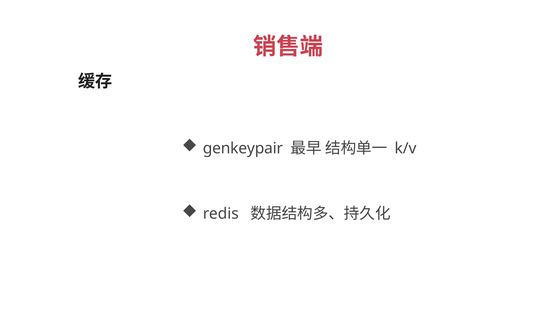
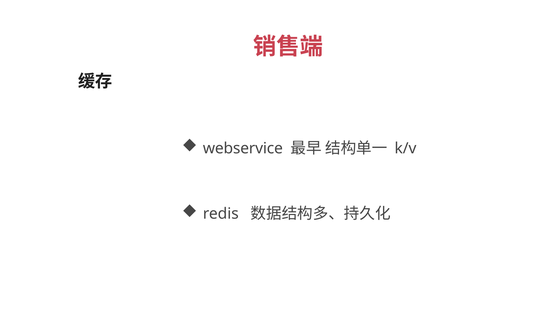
genkeypair: genkeypair -> webservice (243, 148)
